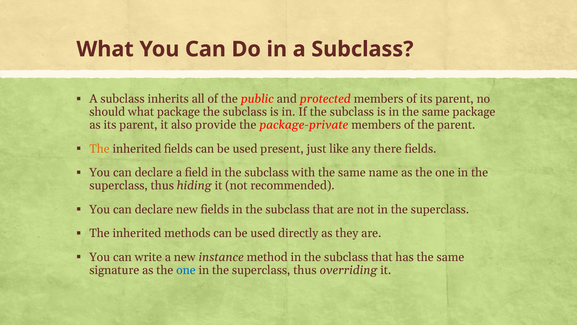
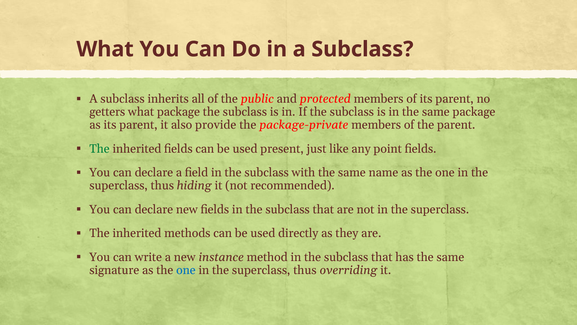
should: should -> getters (107, 112)
The colour: orange -> green (100, 149)
there: there -> point (388, 149)
